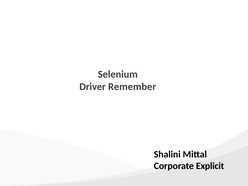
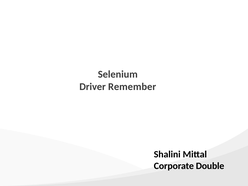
Explicit: Explicit -> Double (210, 166)
